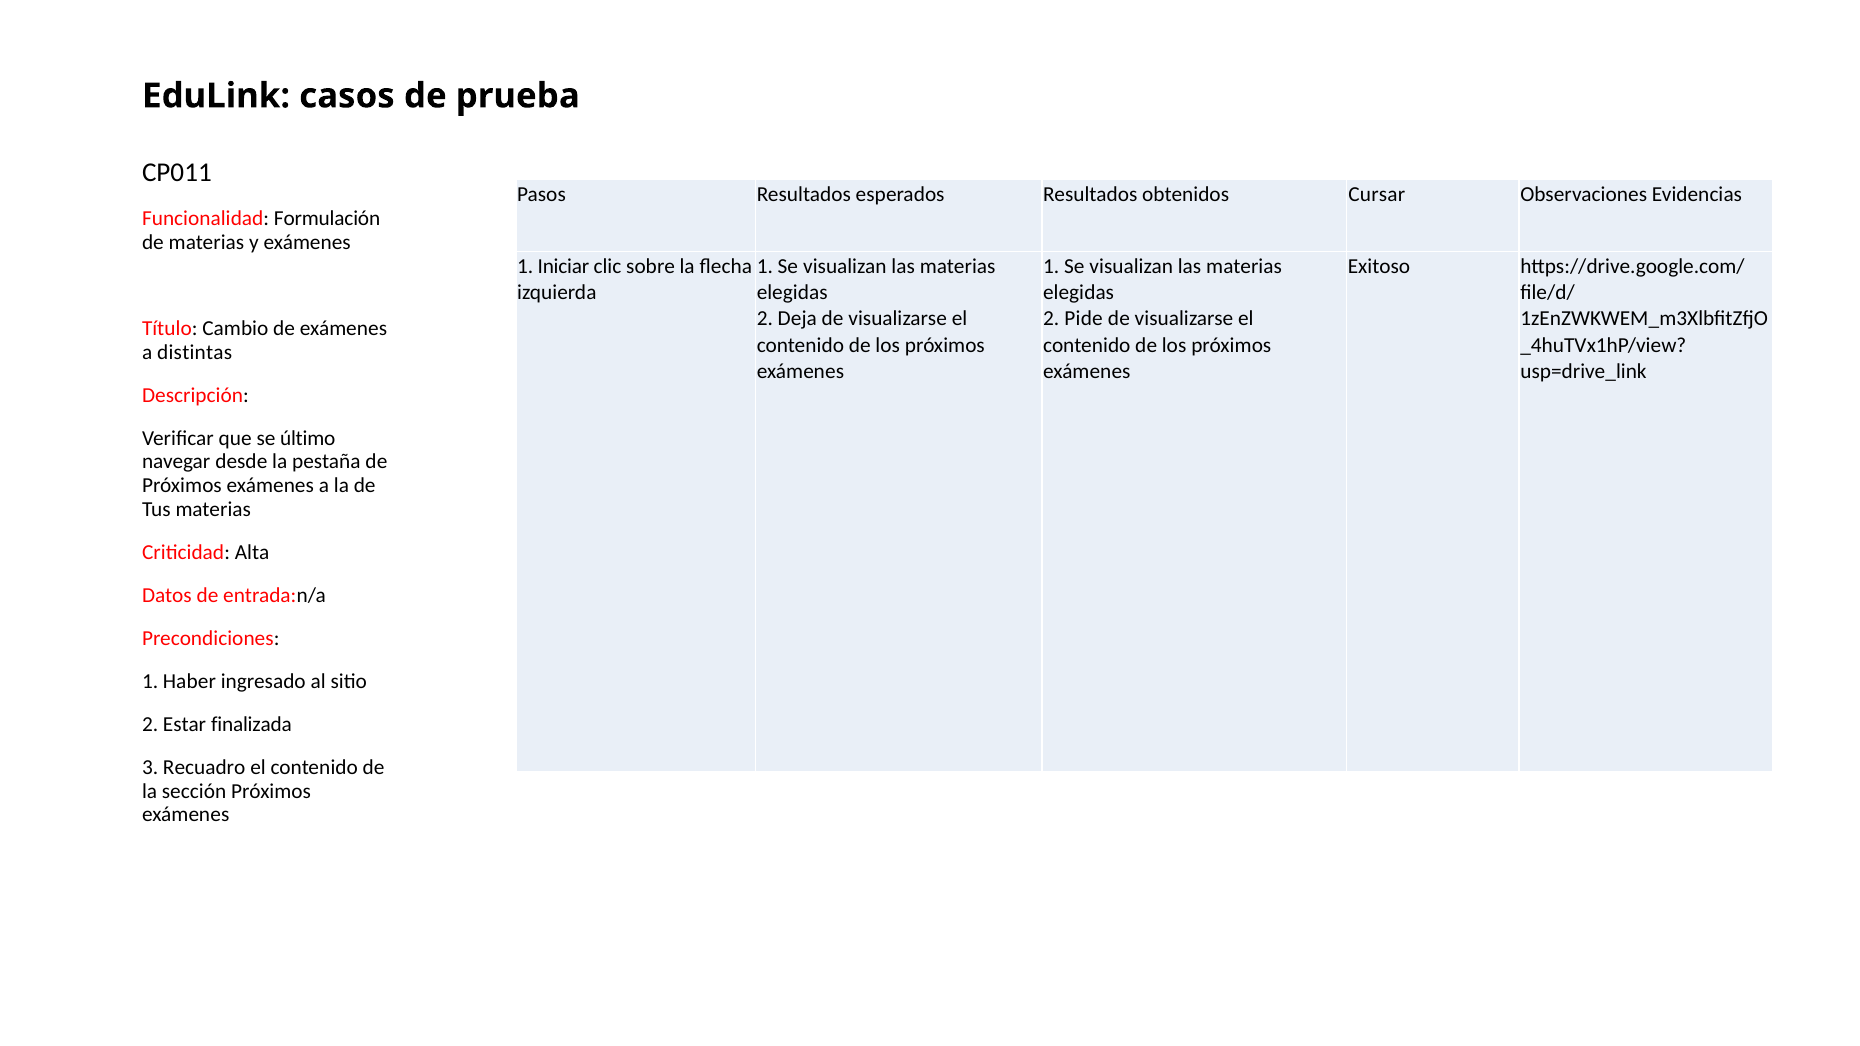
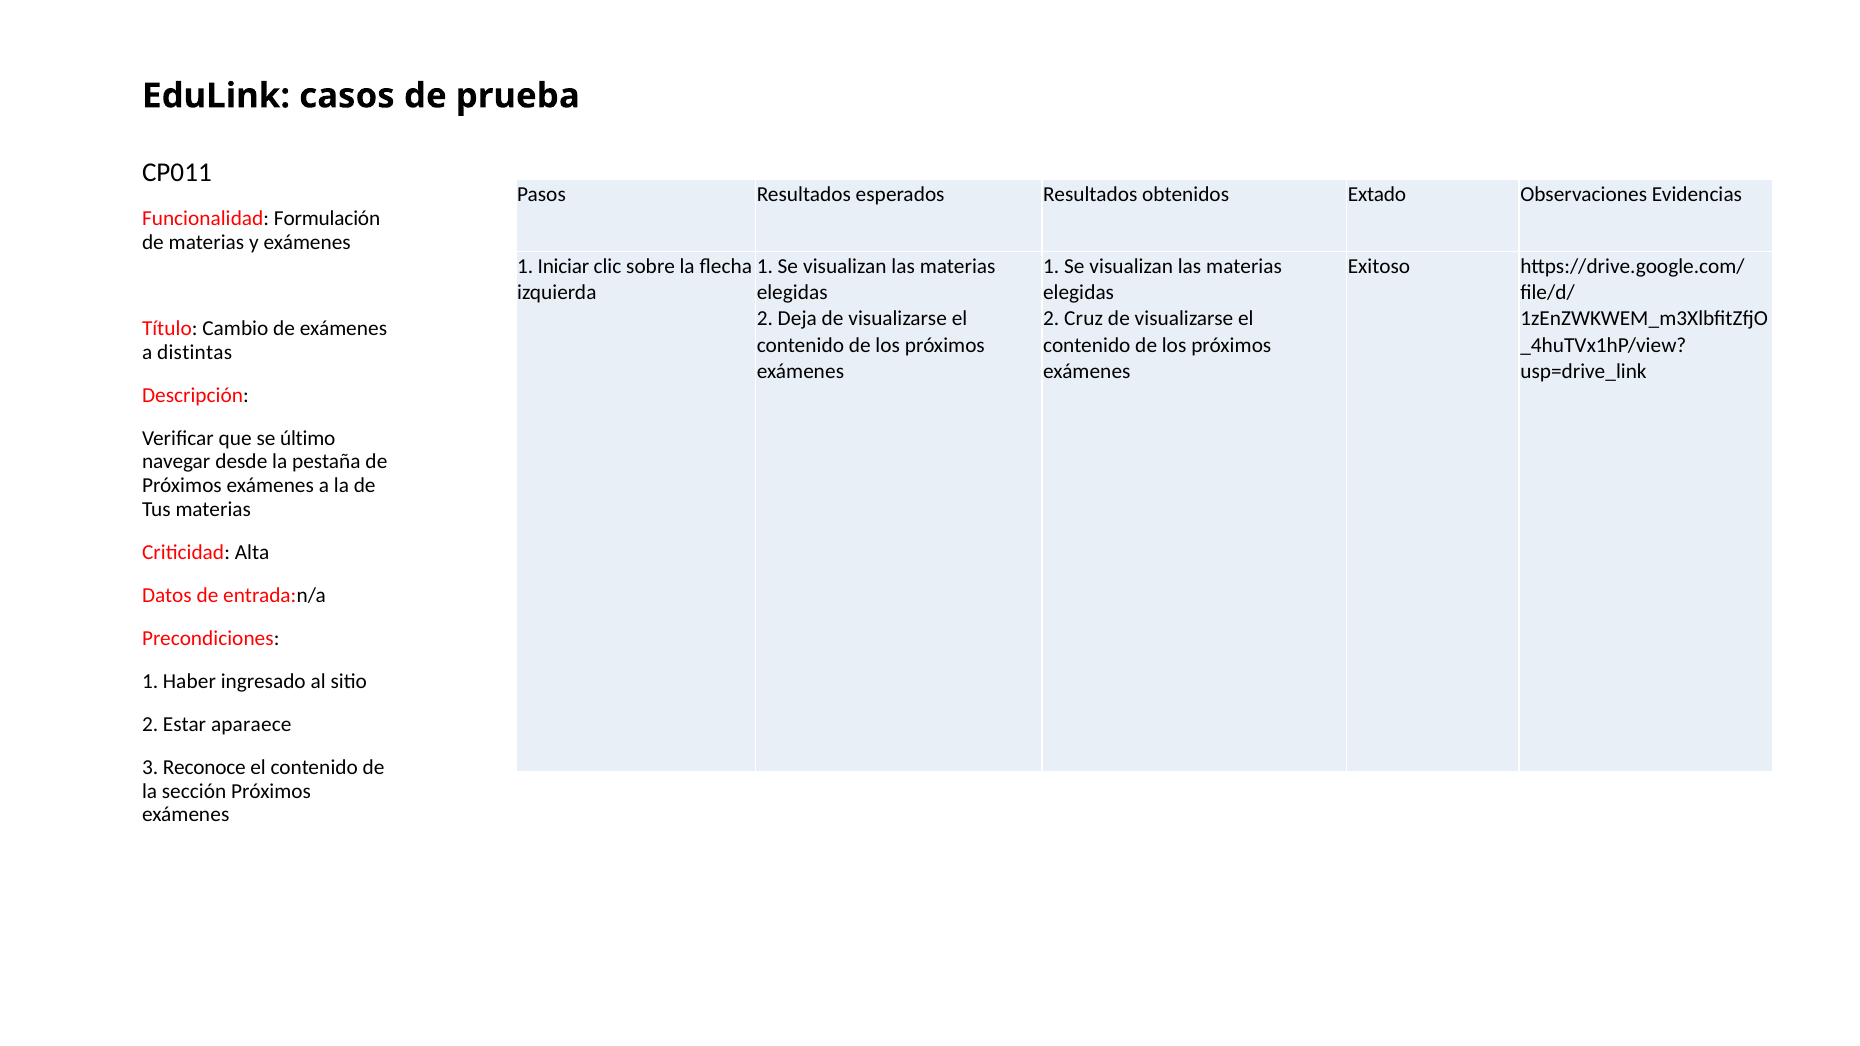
Cursar: Cursar -> Extado (1377, 195)
Pide: Pide -> Cruz (1084, 319)
finalizada: finalizada -> aparaece (251, 725)
Recuadro: Recuadro -> Reconoce (204, 768)
